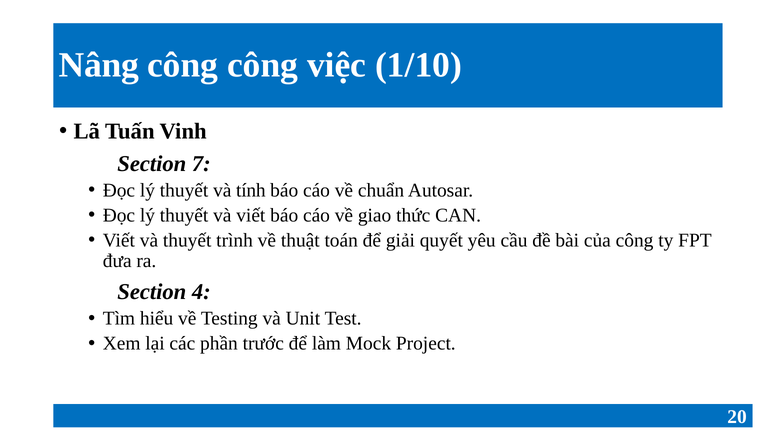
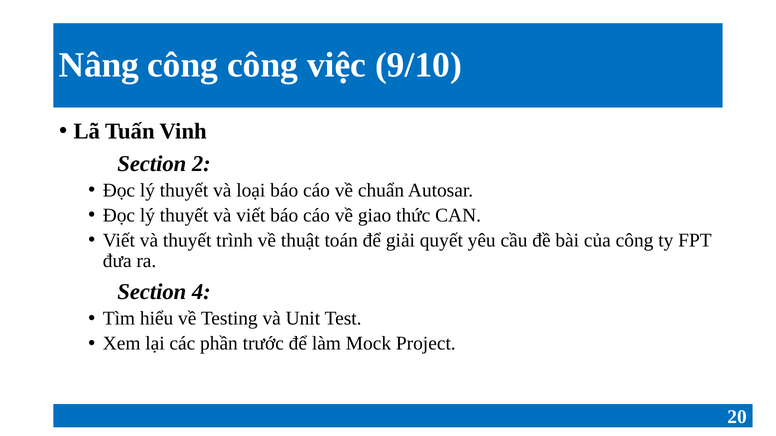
1/10: 1/10 -> 9/10 (419, 65)
7: 7 -> 2 (201, 164)
tính: tính -> loại (251, 190)
